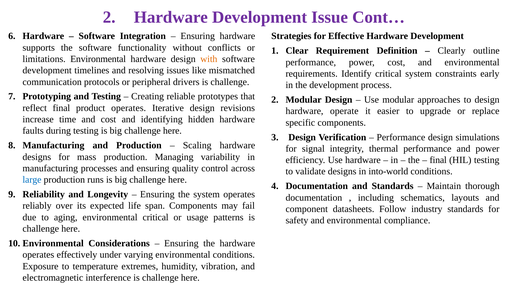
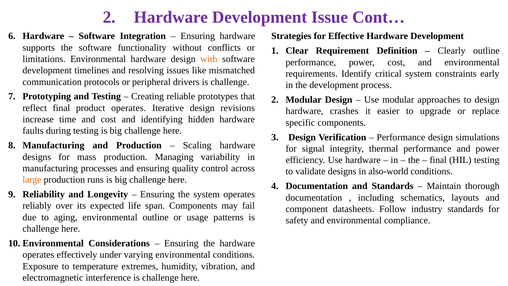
operate: operate -> crashes (344, 111)
into-world: into-world -> also-world (388, 171)
large colour: blue -> orange (32, 180)
environmental critical: critical -> outline (156, 217)
